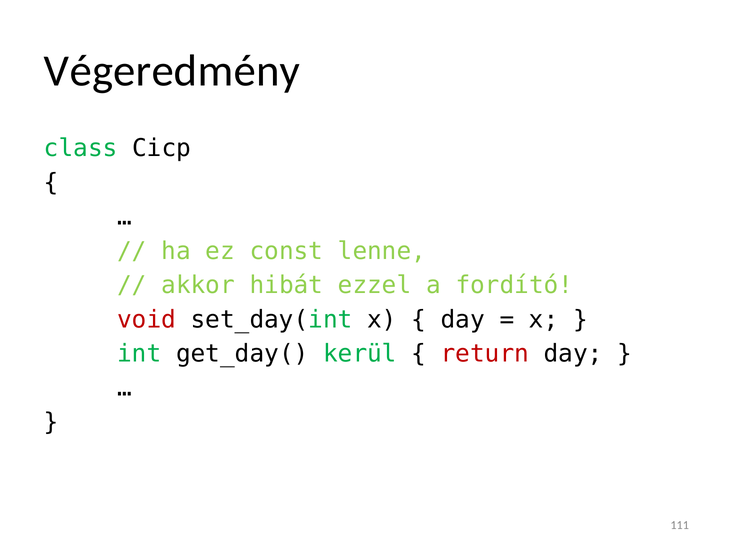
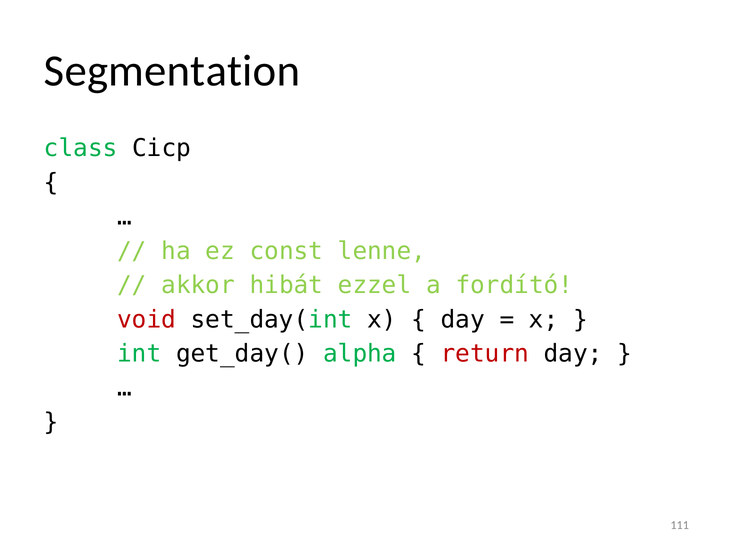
Végeredmény: Végeredmény -> Segmentation (172, 71)
kerül: kerül -> alpha (360, 353)
